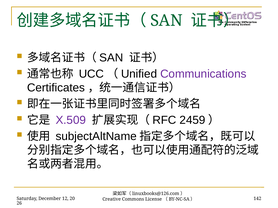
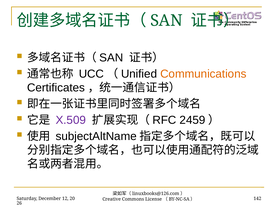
Communications colour: purple -> orange (203, 74)
